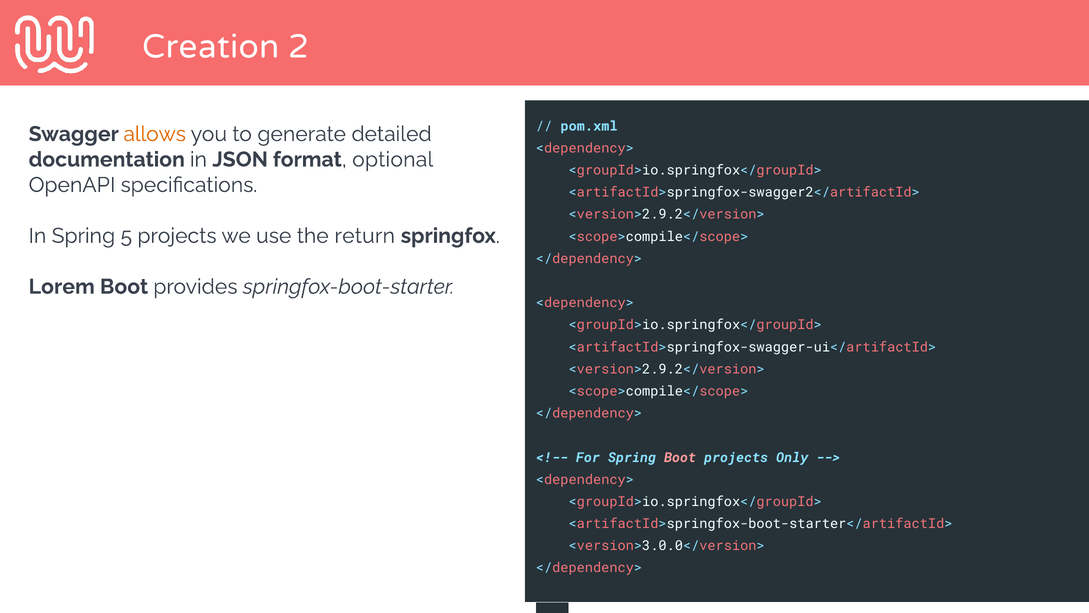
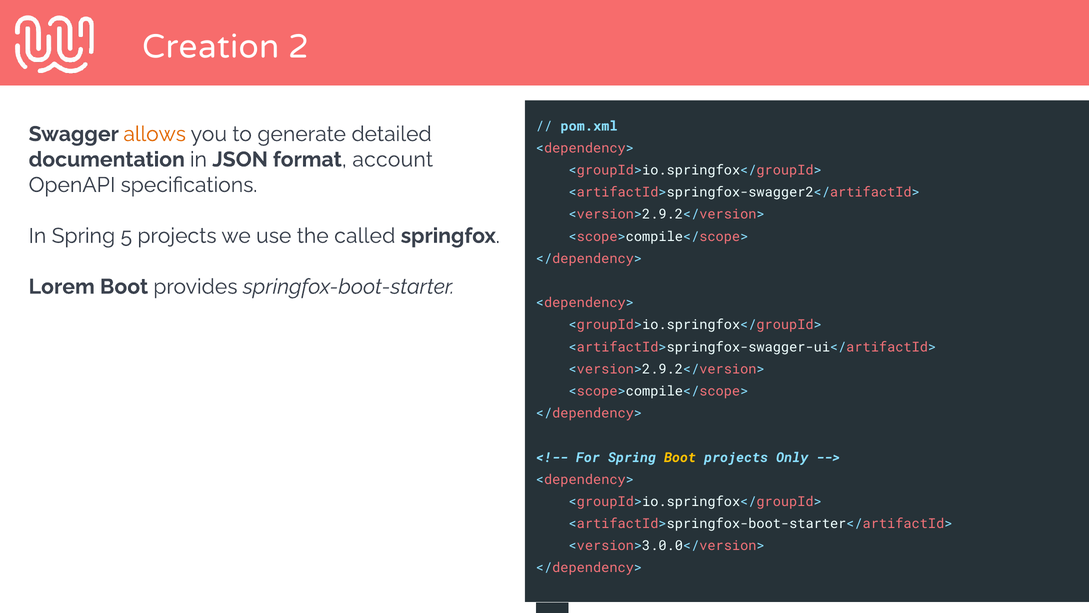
optional: optional -> account (393, 159)
return: return -> called (365, 236)
Boot colour: pink -> yellow (680, 457)
